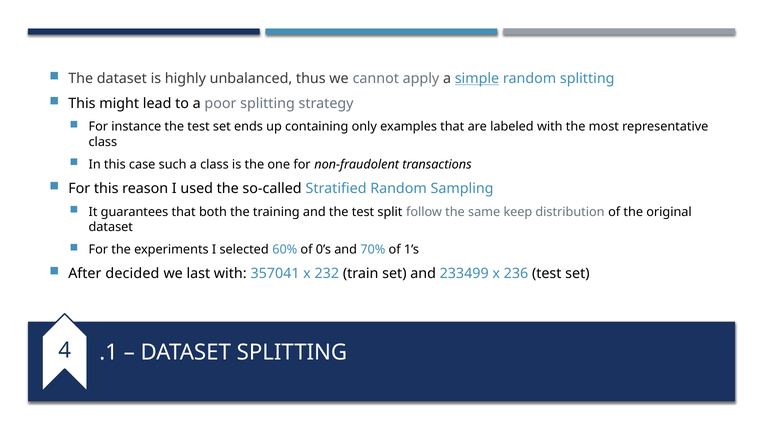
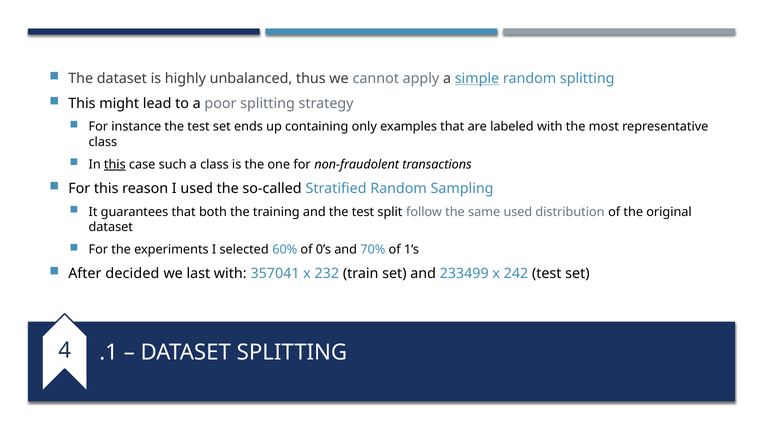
this underline: none -> present (115, 165)
same keep: keep -> used (518, 212)
236: 236 -> 242 (516, 274)
